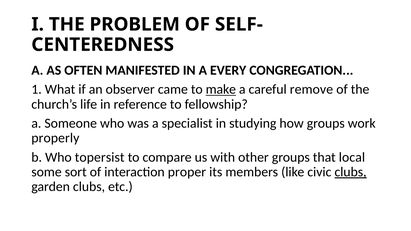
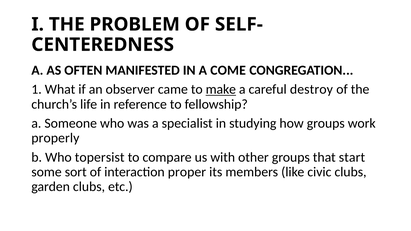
EVERY: EVERY -> COME (228, 70)
remove: remove -> destroy (311, 89)
local: local -> start (352, 157)
clubs underline: present -> none (351, 172)
